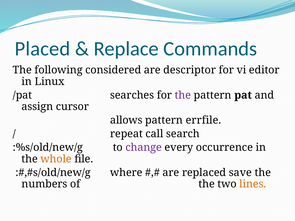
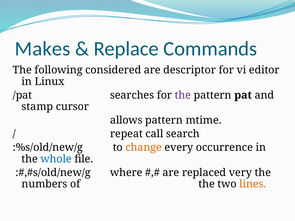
Placed: Placed -> Makes (43, 49)
assign: assign -> stamp (37, 107)
errfile: errfile -> mtime (204, 120)
change colour: purple -> orange (144, 148)
whole colour: orange -> blue (56, 159)
save: save -> very (240, 173)
